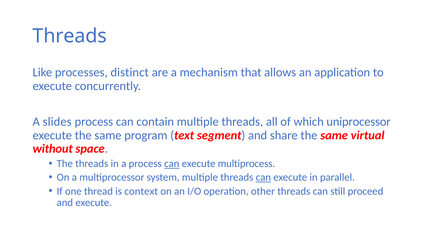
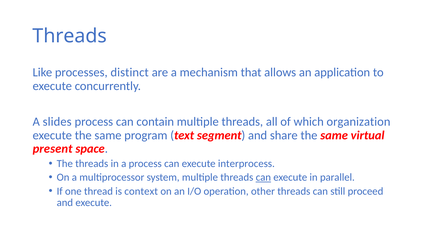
uniprocessor: uniprocessor -> organization (358, 122)
without: without -> present (53, 149)
can underline: present -> none (172, 163)
multiprocess: multiprocess -> interprocess (246, 163)
